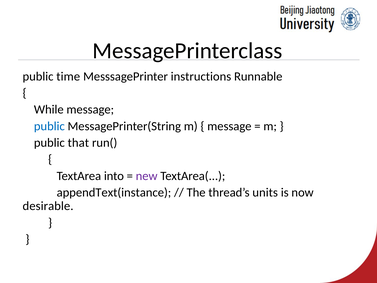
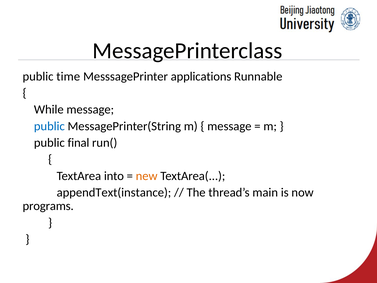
instructions: instructions -> applications (201, 76)
that: that -> final (78, 143)
new colour: purple -> orange (147, 176)
units: units -> main (265, 192)
desirable: desirable -> programs (48, 206)
